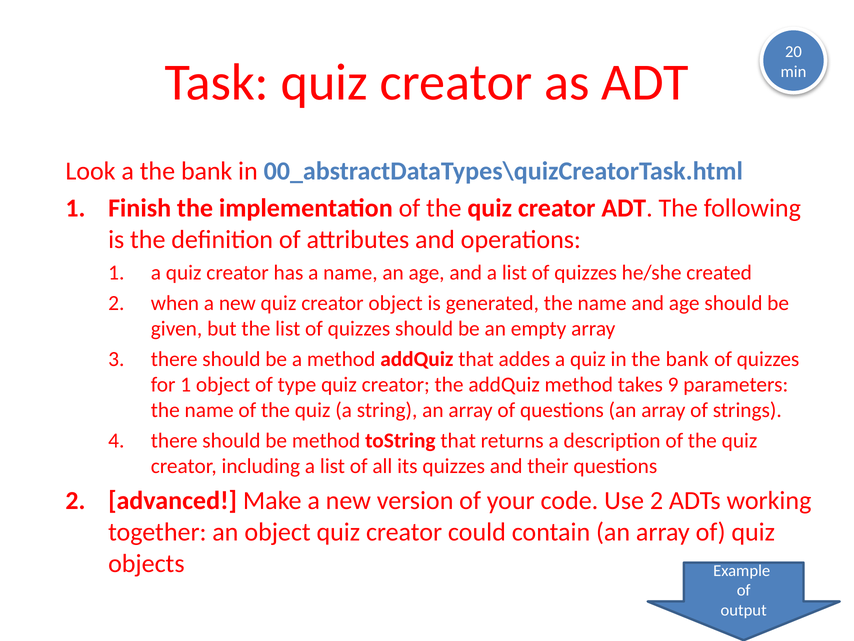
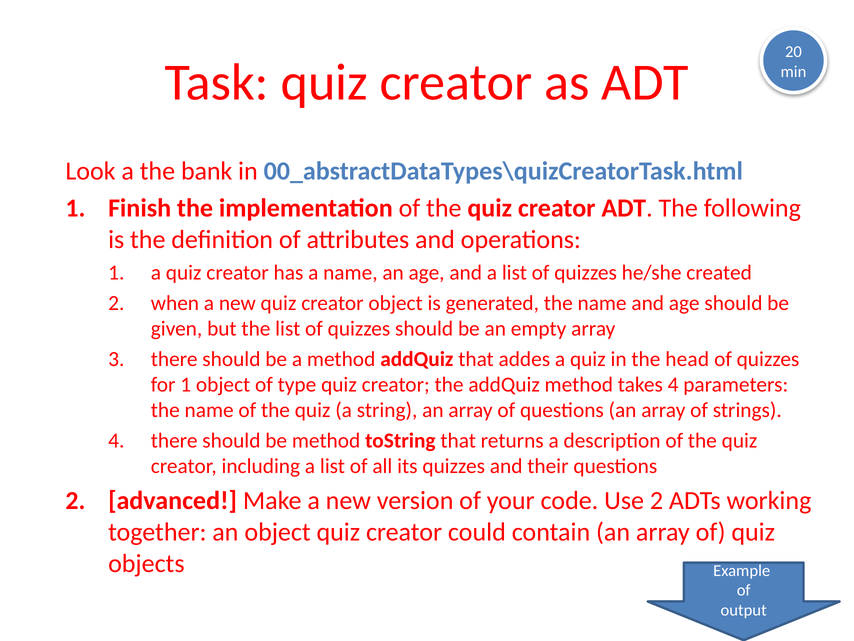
in the bank: bank -> head (687, 359)
takes 9: 9 -> 4 (673, 384)
